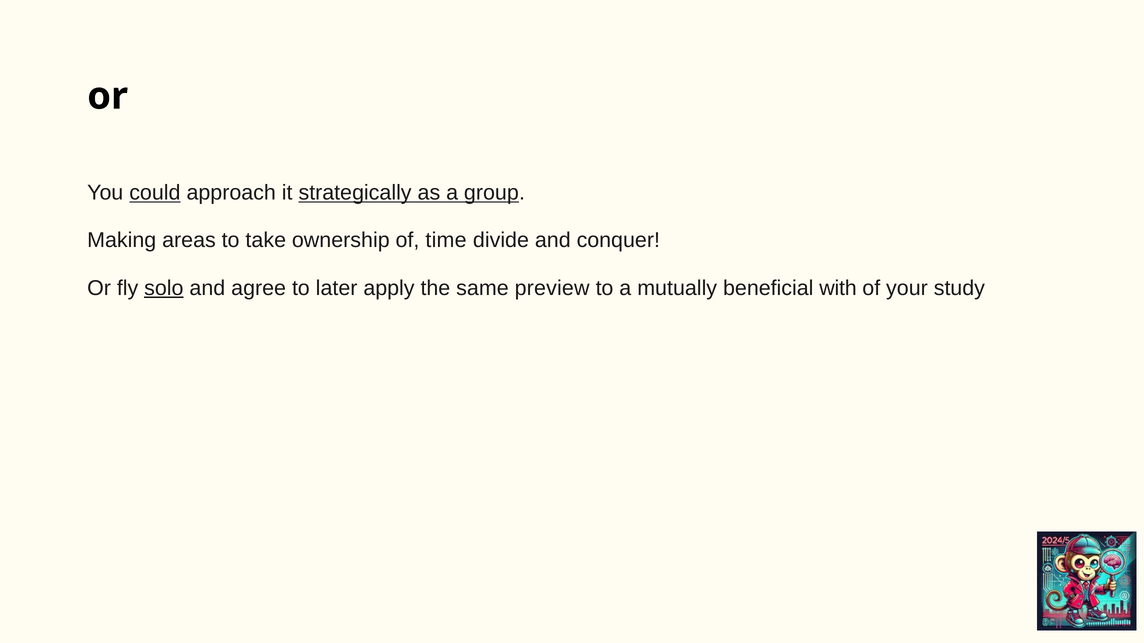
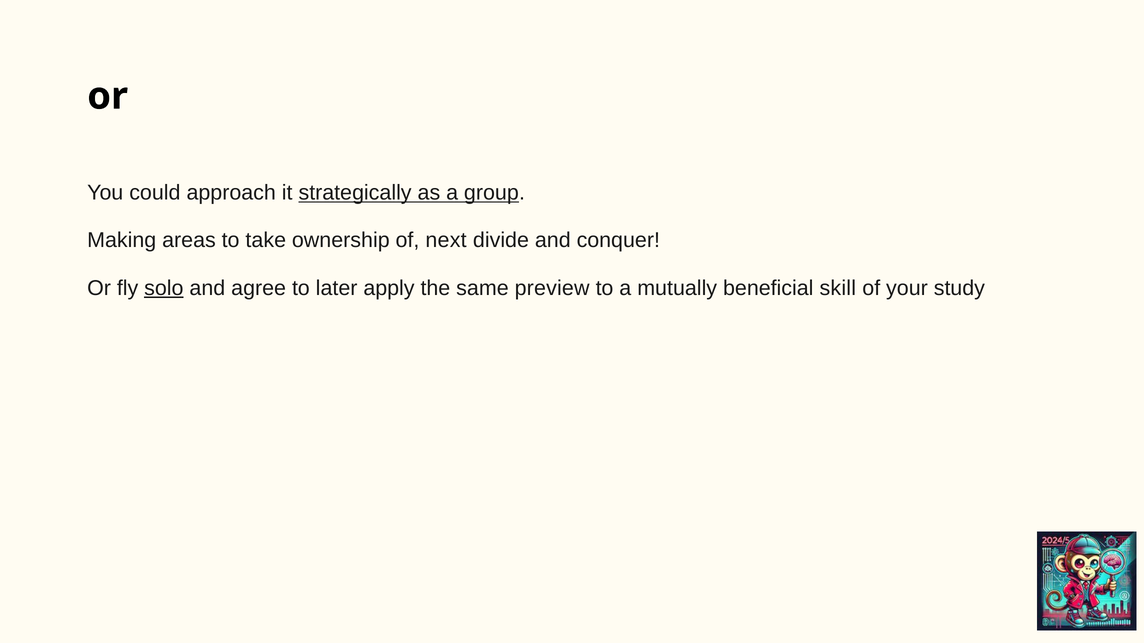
could underline: present -> none (155, 193)
time: time -> next (446, 240)
with: with -> skill (838, 288)
